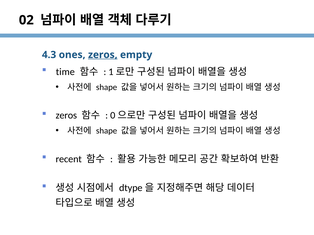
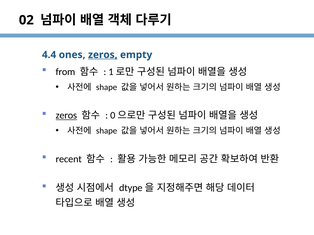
4.3: 4.3 -> 4.4 (49, 55)
time: time -> from (65, 72)
zeros underline: none -> present (66, 116)
